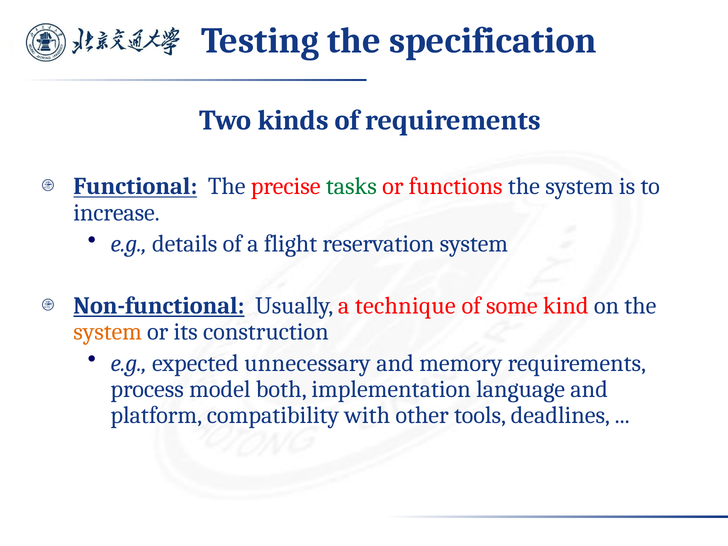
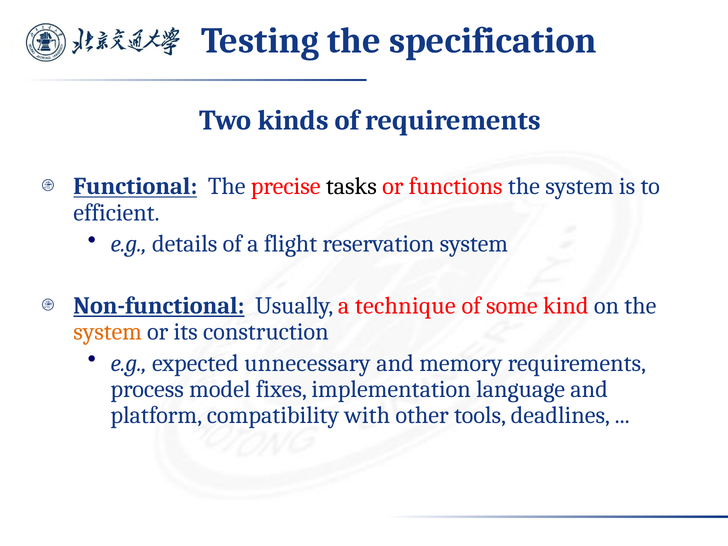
tasks colour: green -> black (351, 186)
increase: increase -> efficient (116, 213)
both: both -> fixes (281, 389)
